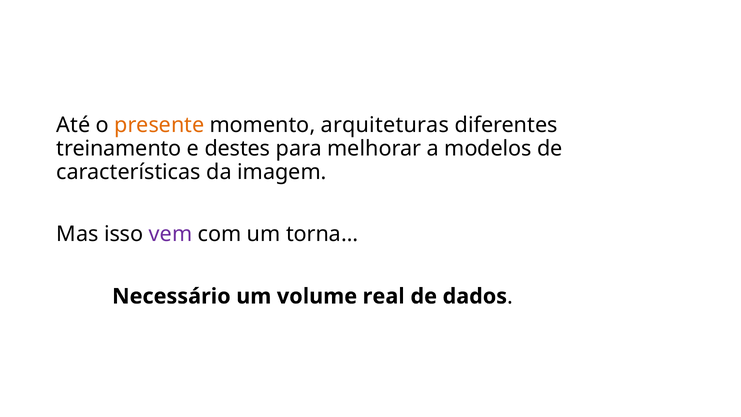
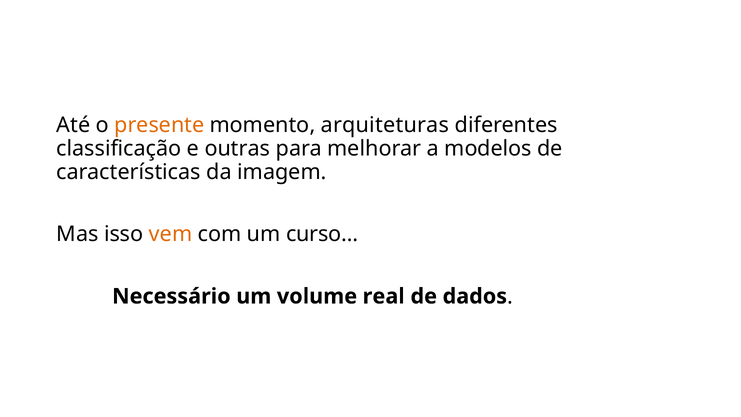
treinamento: treinamento -> classificação (119, 149)
destes: destes -> outras (237, 149)
vem colour: purple -> orange (171, 234)
torna…: torna… -> curso… (322, 234)
